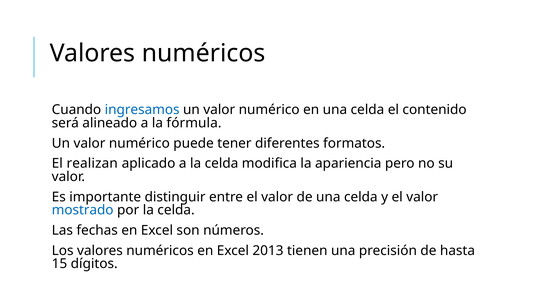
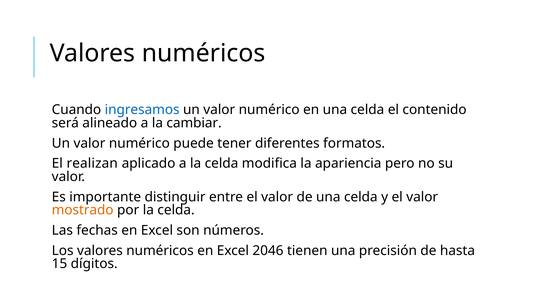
fórmula: fórmula -> cambiar (194, 123)
mostrado colour: blue -> orange (83, 210)
2013: 2013 -> 2046 (268, 251)
